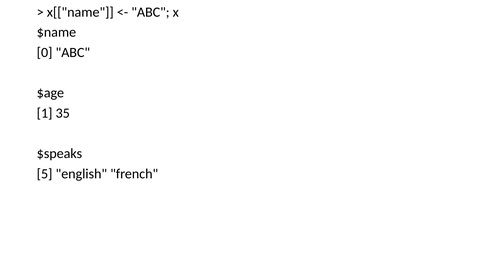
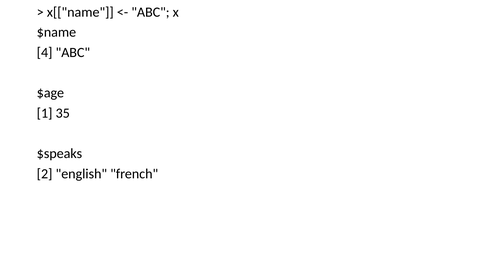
0: 0 -> 4 (45, 53)
5: 5 -> 2 (45, 174)
